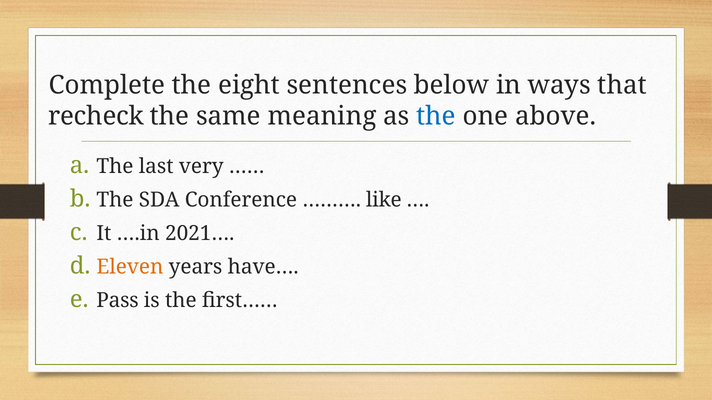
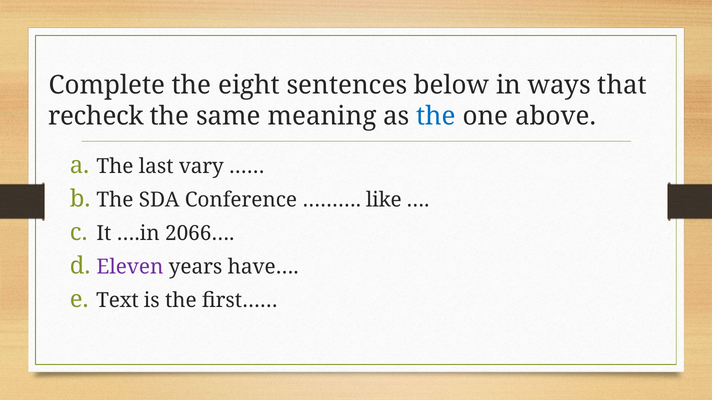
very: very -> vary (201, 167)
2021…: 2021… -> 2066… (200, 234)
Eleven colour: orange -> purple (130, 267)
Pass: Pass -> Text (118, 301)
